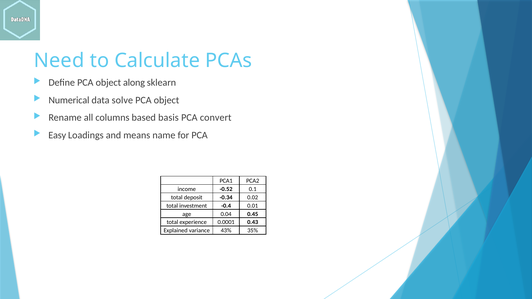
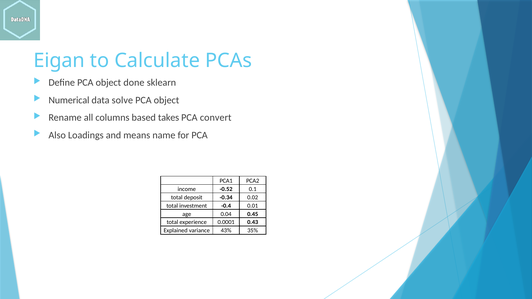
Need: Need -> Eigan (59, 61)
along: along -> done (134, 83)
basis: basis -> takes (169, 118)
Easy: Easy -> Also (57, 135)
